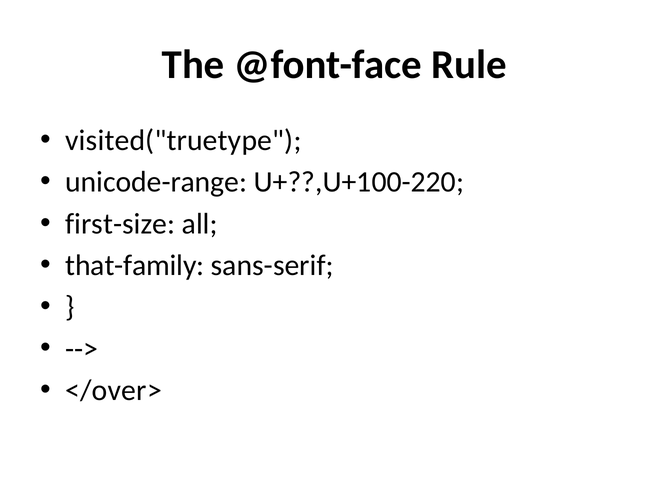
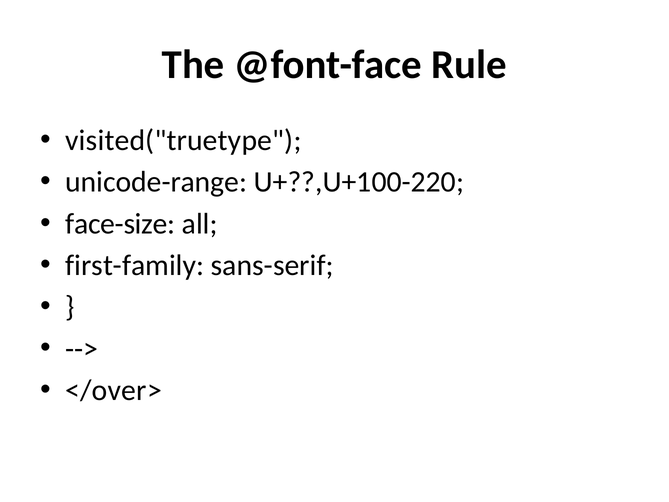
first-size: first-size -> face-size (120, 224)
that-family: that-family -> first-family (135, 265)
